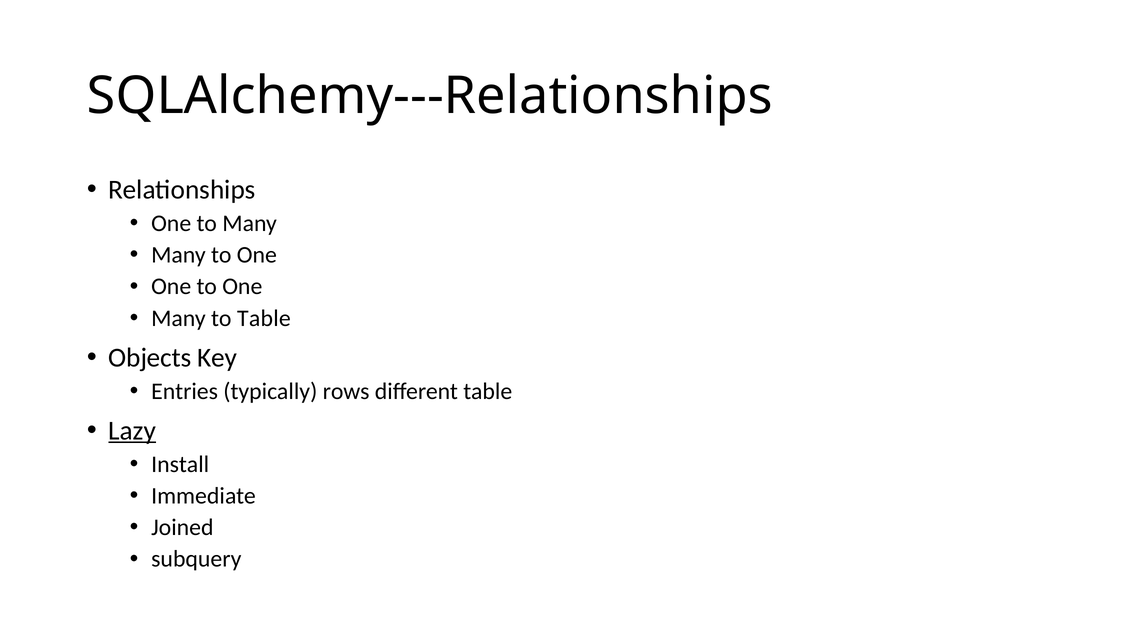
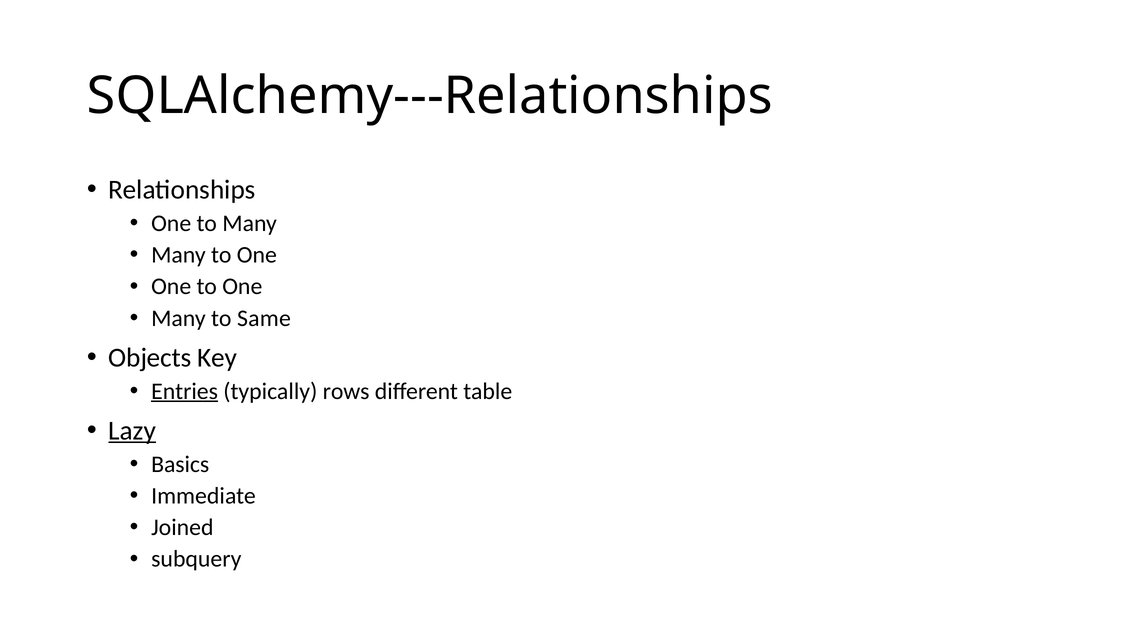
to Table: Table -> Same (264, 318)
Entries underline: none -> present (185, 391)
Install: Install -> Basics (180, 464)
